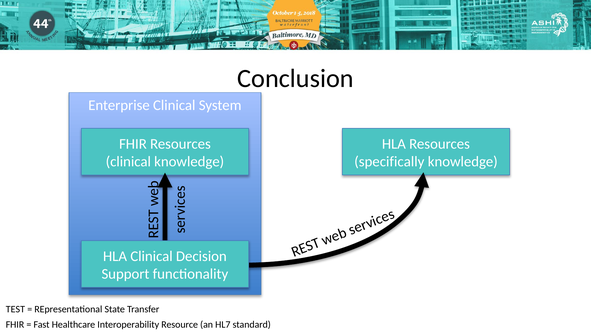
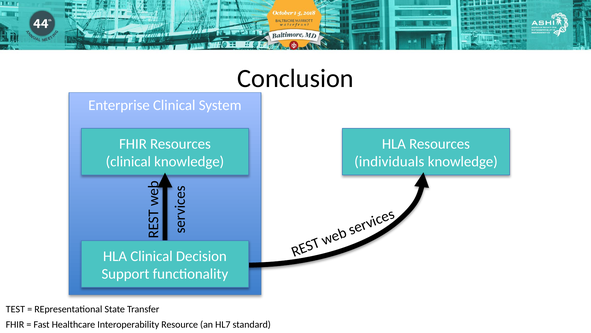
specifically: specifically -> individuals (389, 161)
